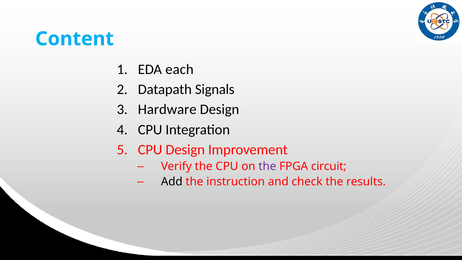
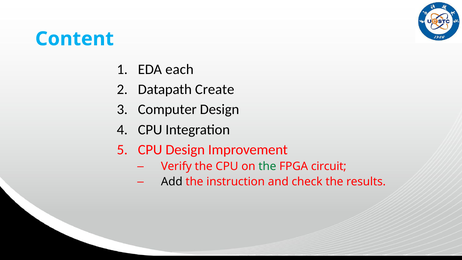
Signals: Signals -> Create (215, 89)
Hardware: Hardware -> Computer (167, 109)
the colour: purple -> green (267, 166)
